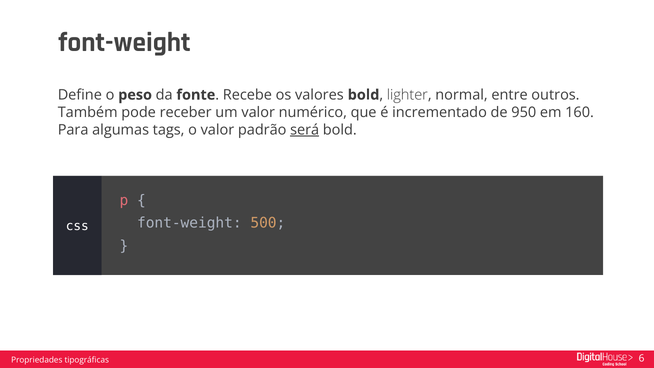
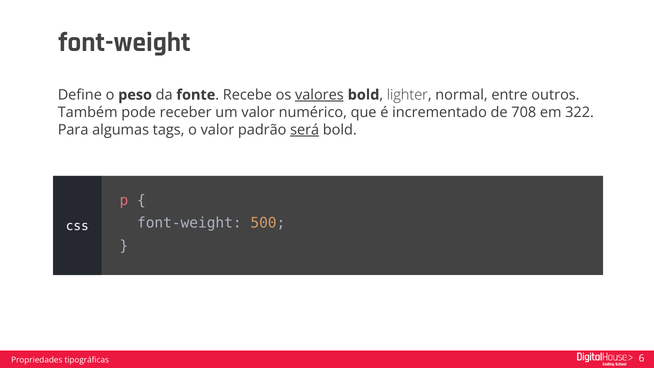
valores underline: none -> present (319, 95)
950: 950 -> 708 (524, 112)
160: 160 -> 322 (580, 112)
